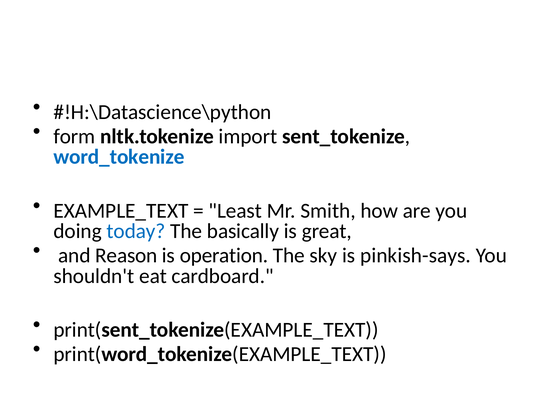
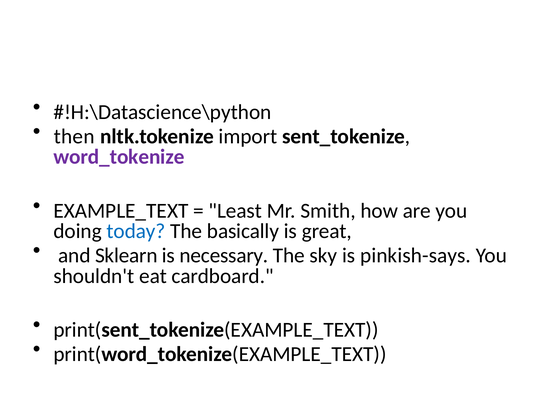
form: form -> then (74, 136)
word_tokenize colour: blue -> purple (119, 157)
Reason: Reason -> Sklearn (126, 256)
operation: operation -> necessary (224, 256)
